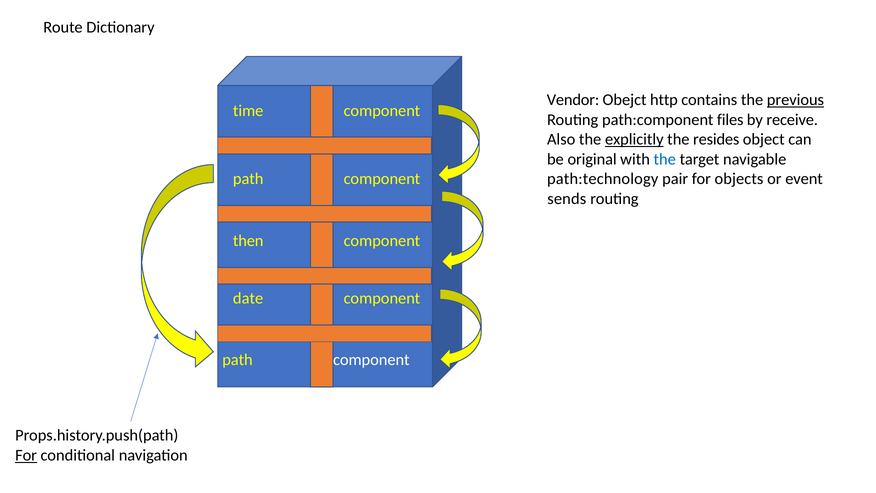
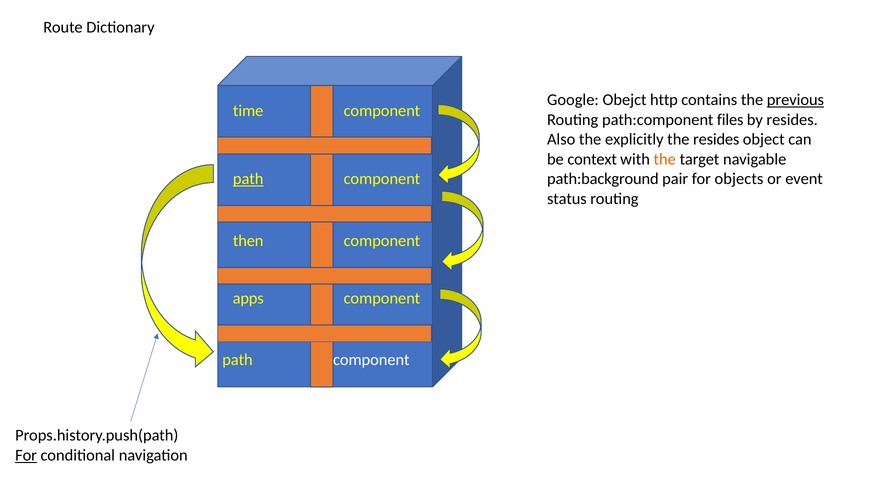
Vendor: Vendor -> Google (573, 100)
by receive: receive -> resides (792, 120)
explicitly underline: present -> none (634, 139)
original: original -> context (592, 159)
the colour: blue -> orange (665, 159)
path underline: none -> present (248, 179)
path:technology: path:technology -> path:background (603, 179)
sends: sends -> status (567, 198)
date: date -> apps (248, 298)
